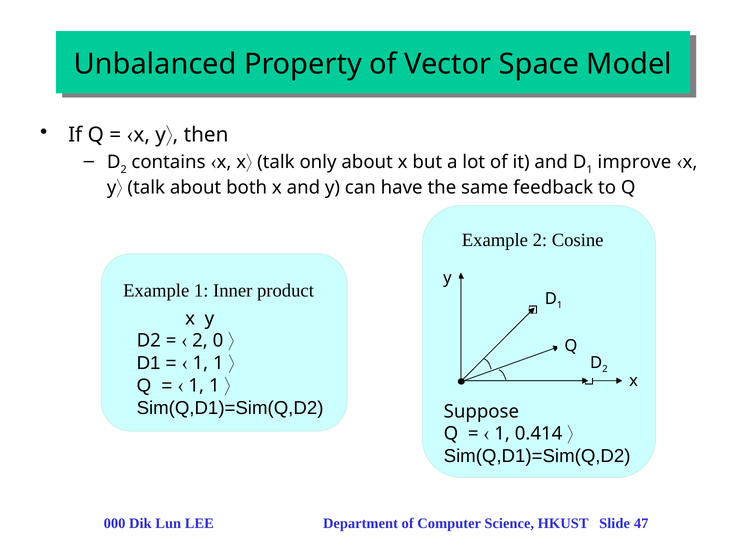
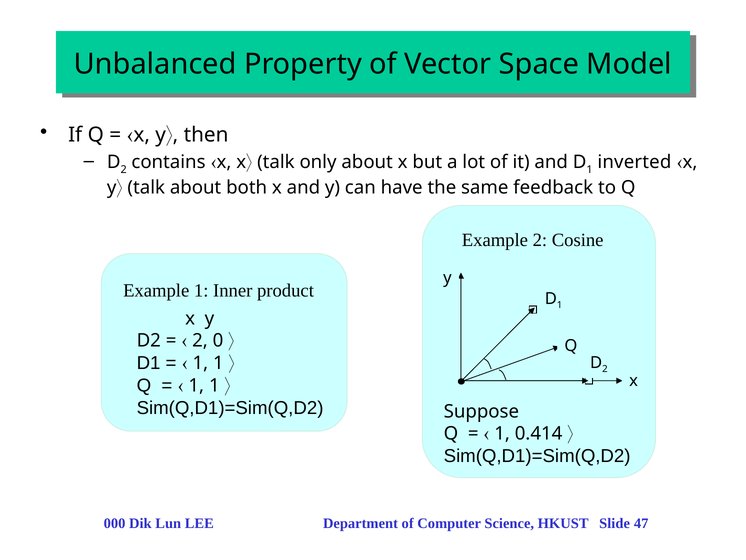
improve: improve -> inverted (634, 162)
